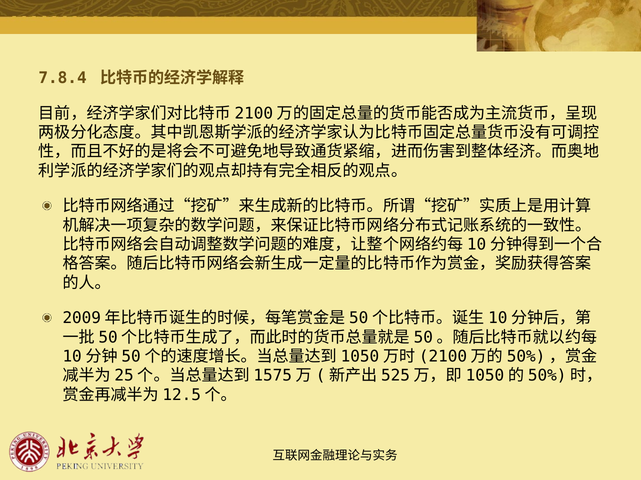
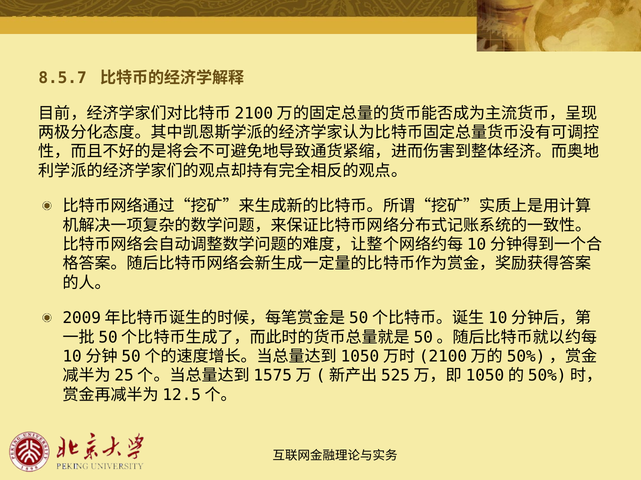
7.8.4: 7.8.4 -> 8.5.7 (63, 78)
